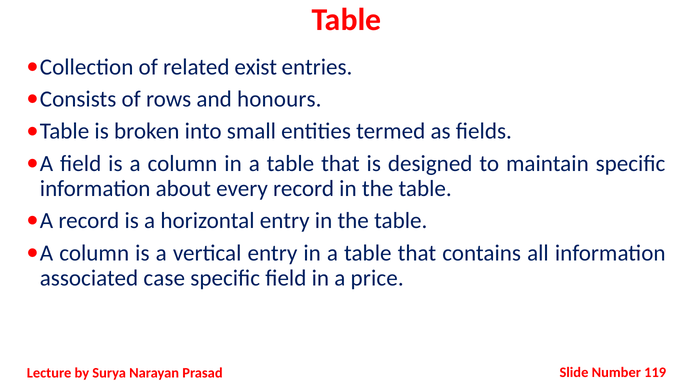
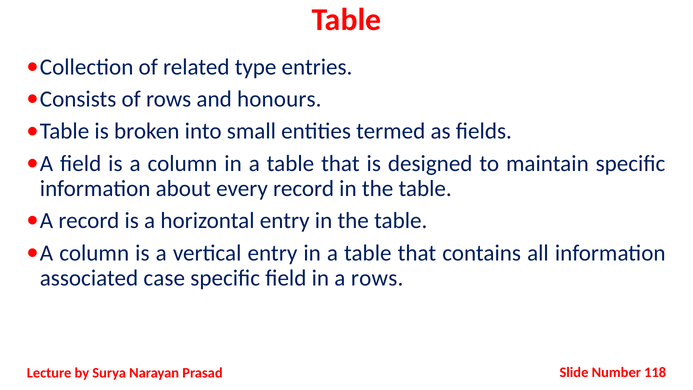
exist: exist -> type (256, 67)
a price: price -> rows (377, 278)
119: 119 -> 118 (655, 372)
